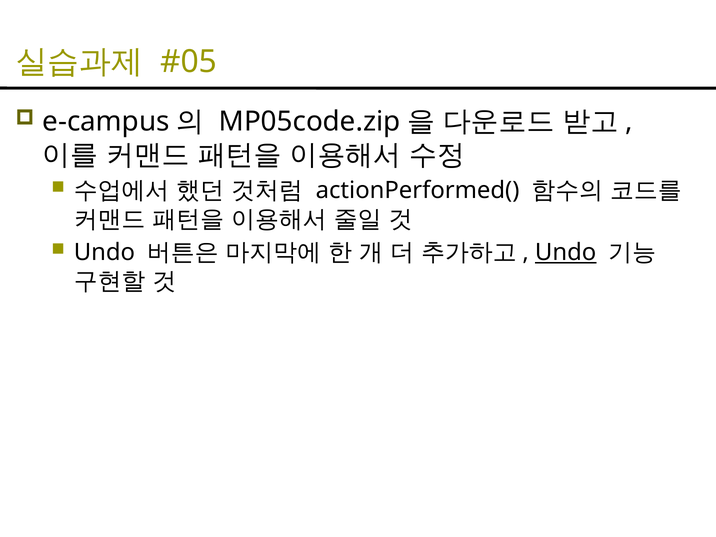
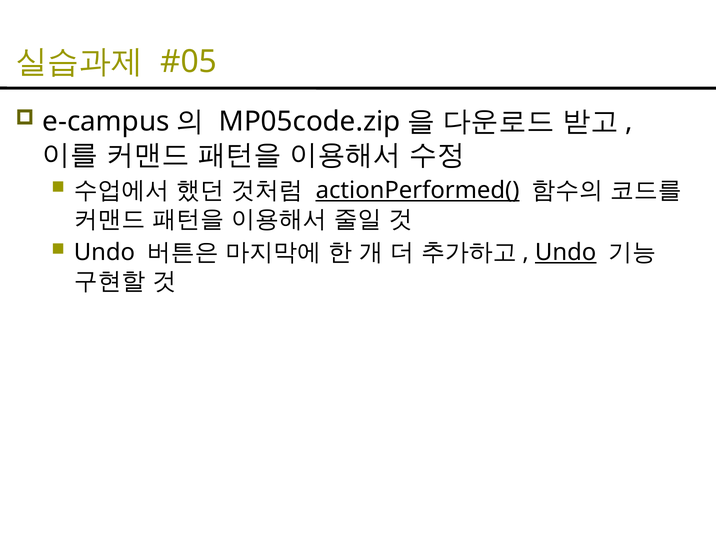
actionPerformed( underline: none -> present (418, 191)
